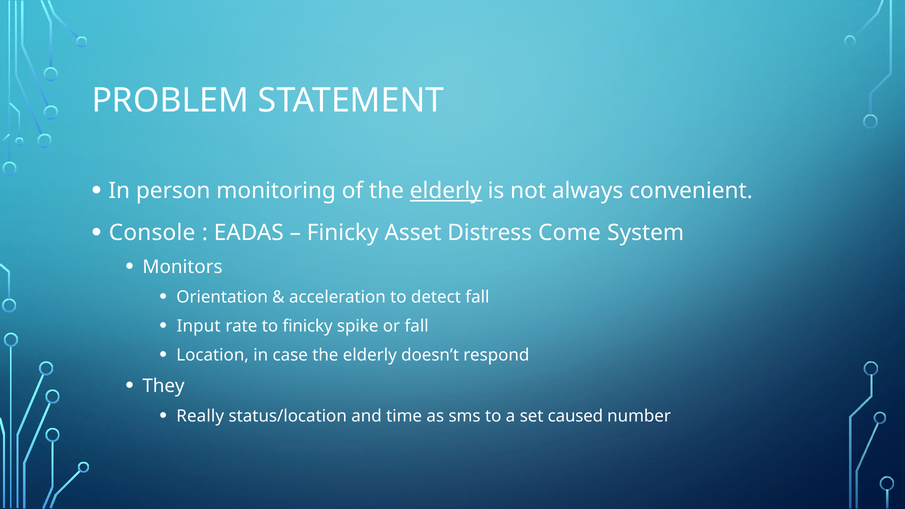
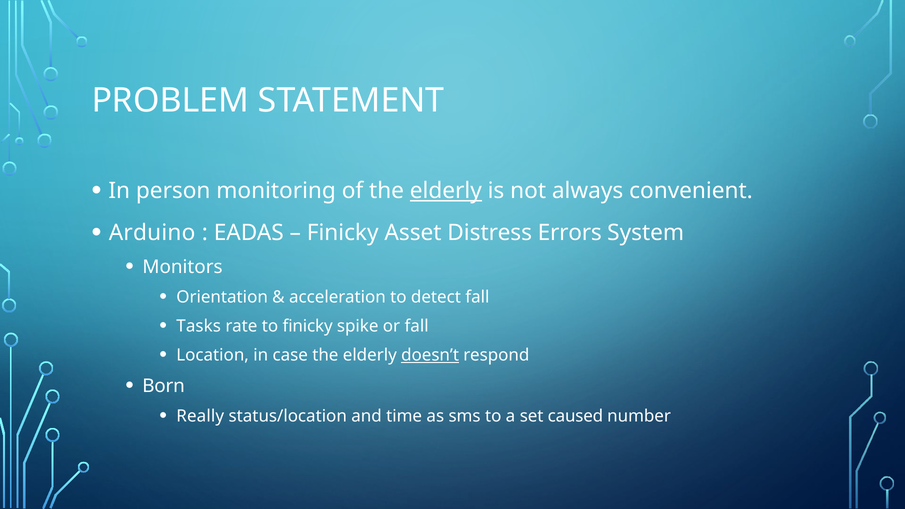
Console: Console -> Arduino (152, 233)
Come: Come -> Errors (570, 233)
Input: Input -> Tasks (199, 326)
doesn’t underline: none -> present (430, 355)
They: They -> Born (164, 386)
